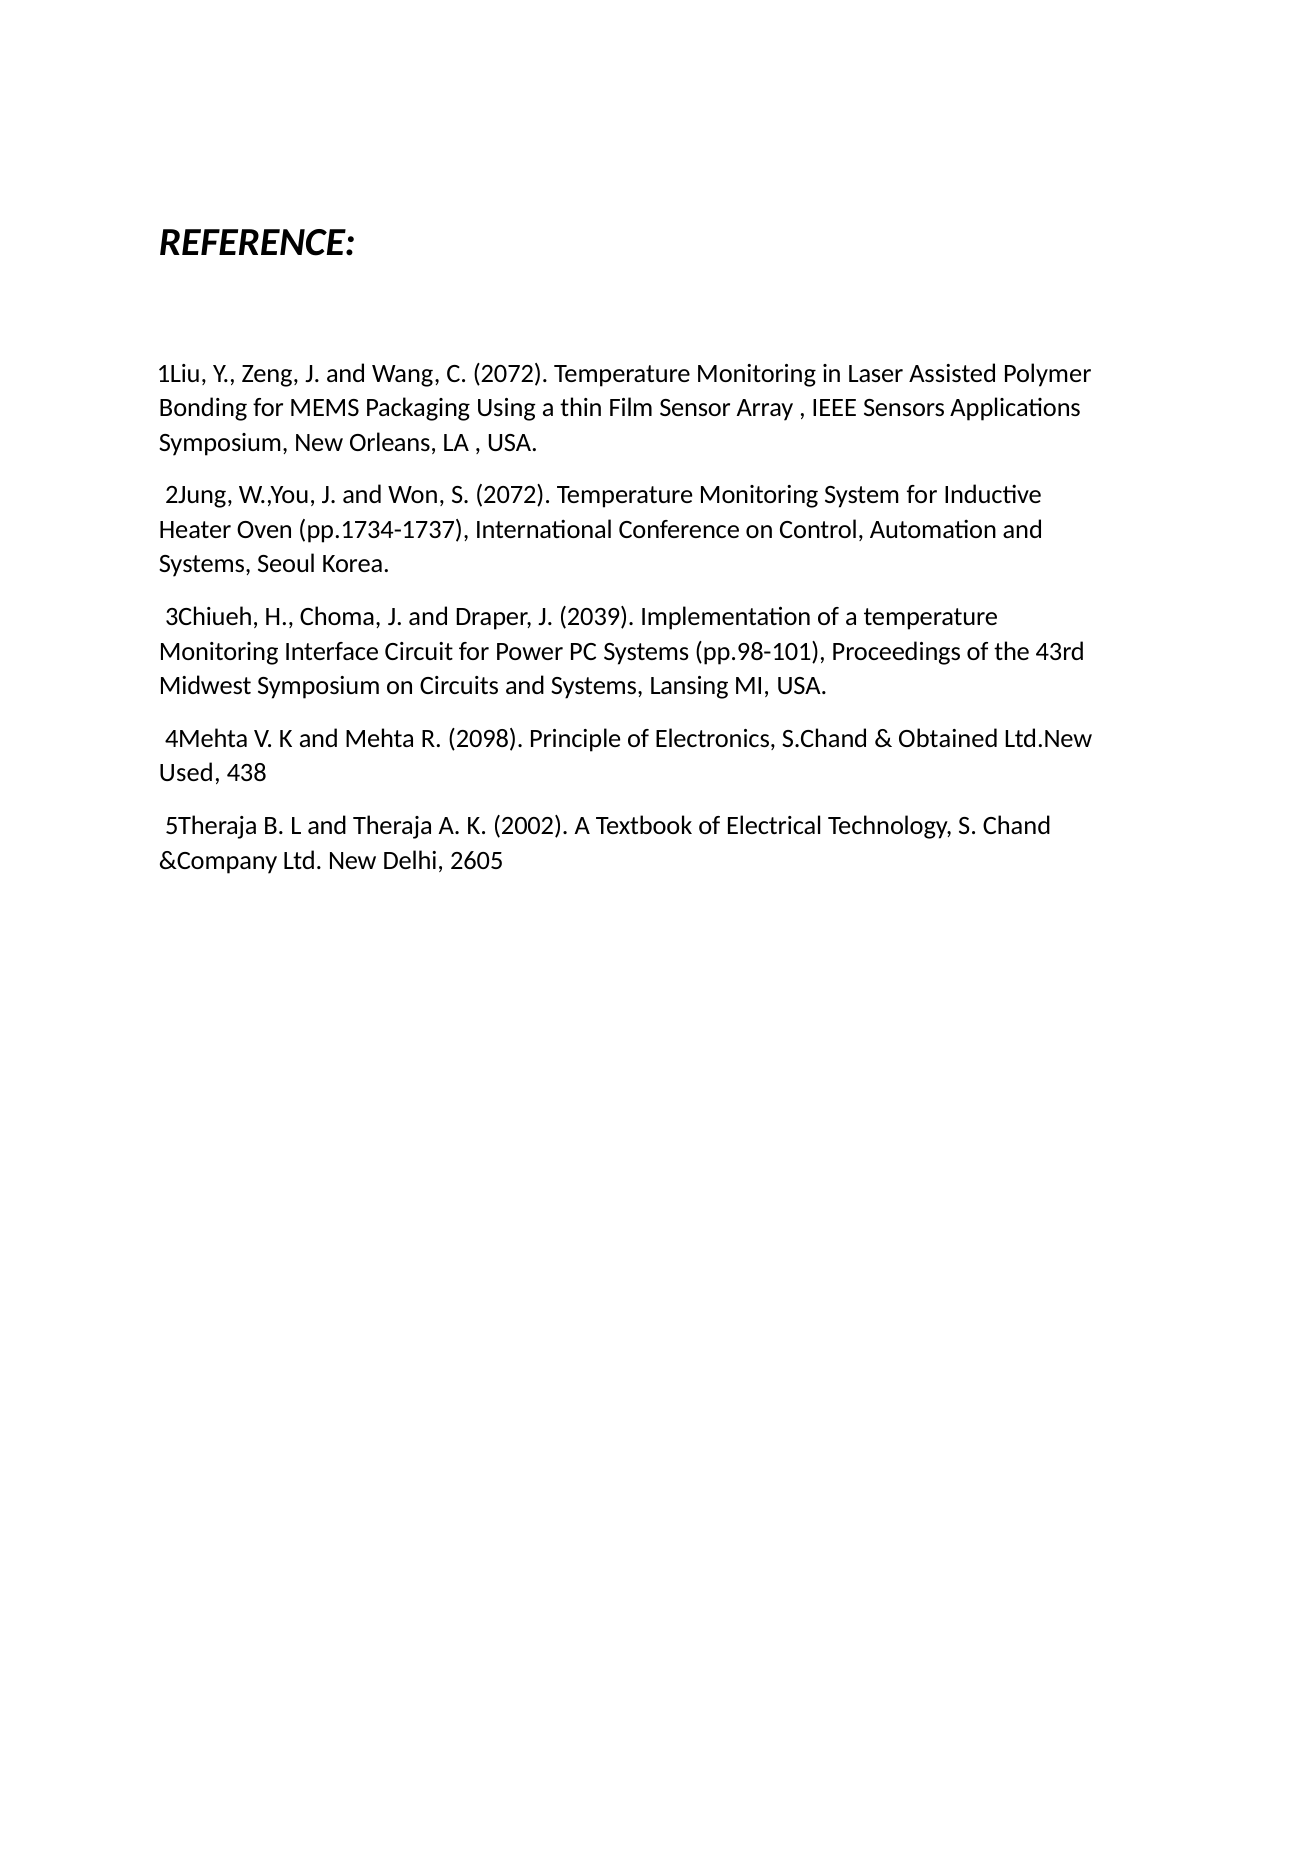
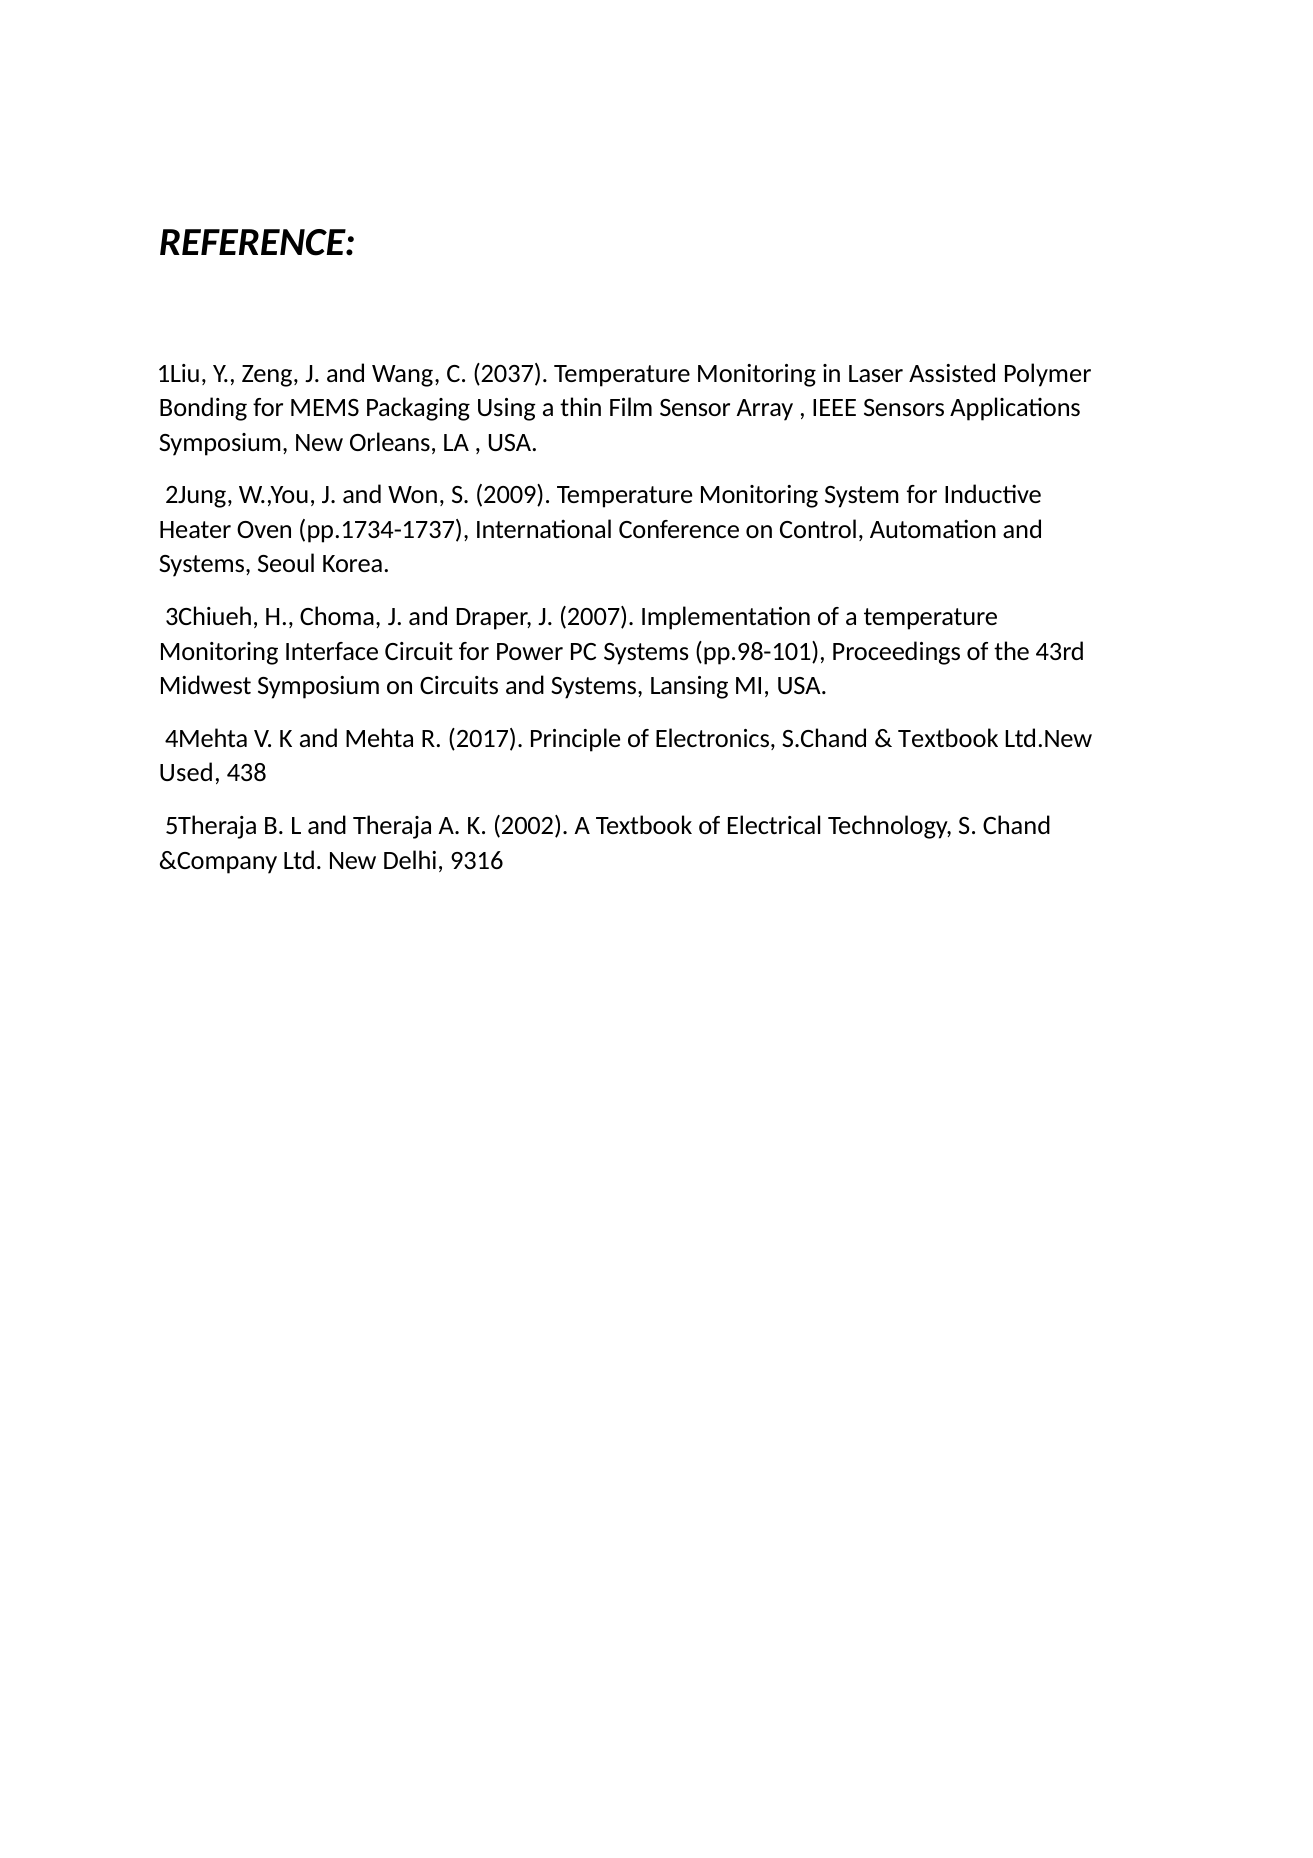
C 2072: 2072 -> 2037 (511, 373)
S 2072: 2072 -> 2009 (513, 495)
2039: 2039 -> 2007 (597, 617)
2098: 2098 -> 2017 (486, 739)
Obtained: Obtained -> Textbook (948, 739)
2605: 2605 -> 9316 (477, 860)
